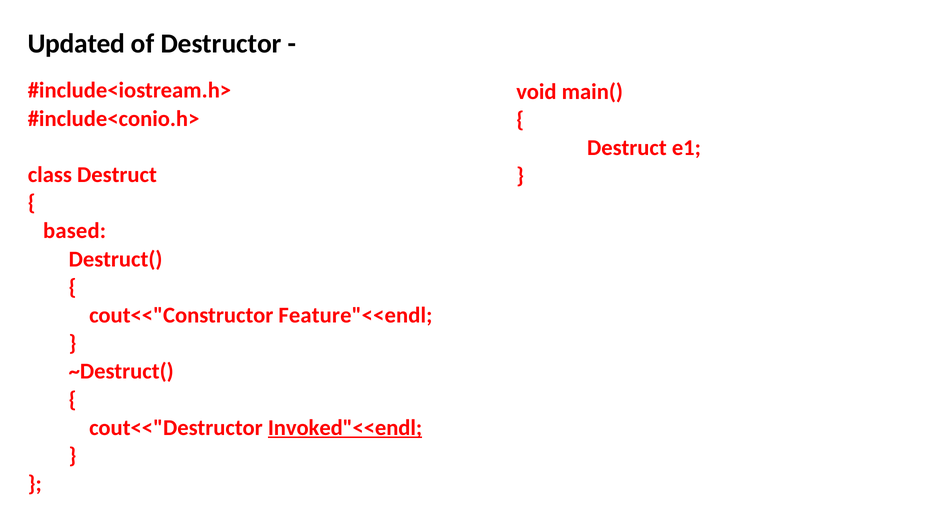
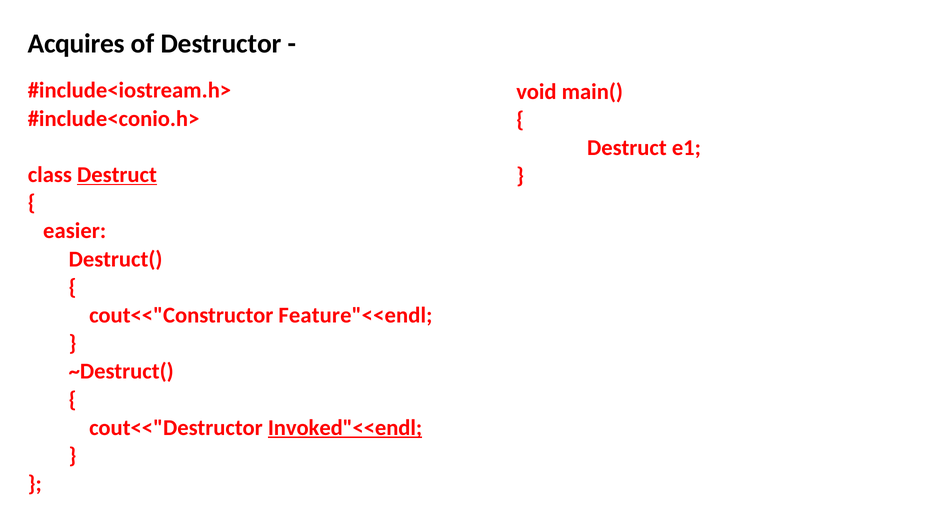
Updated: Updated -> Acquires (76, 44)
Destruct underline: none -> present (117, 175)
based: based -> easier (75, 231)
